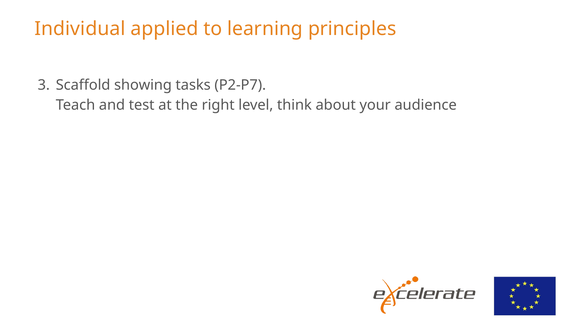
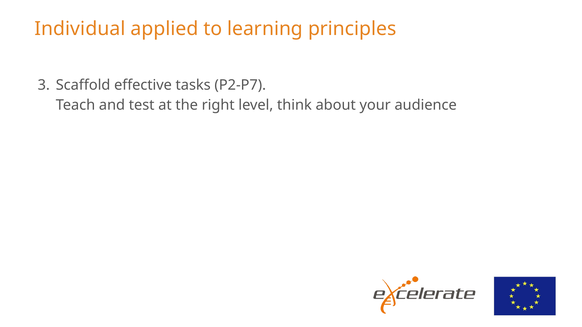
showing: showing -> effective (143, 85)
